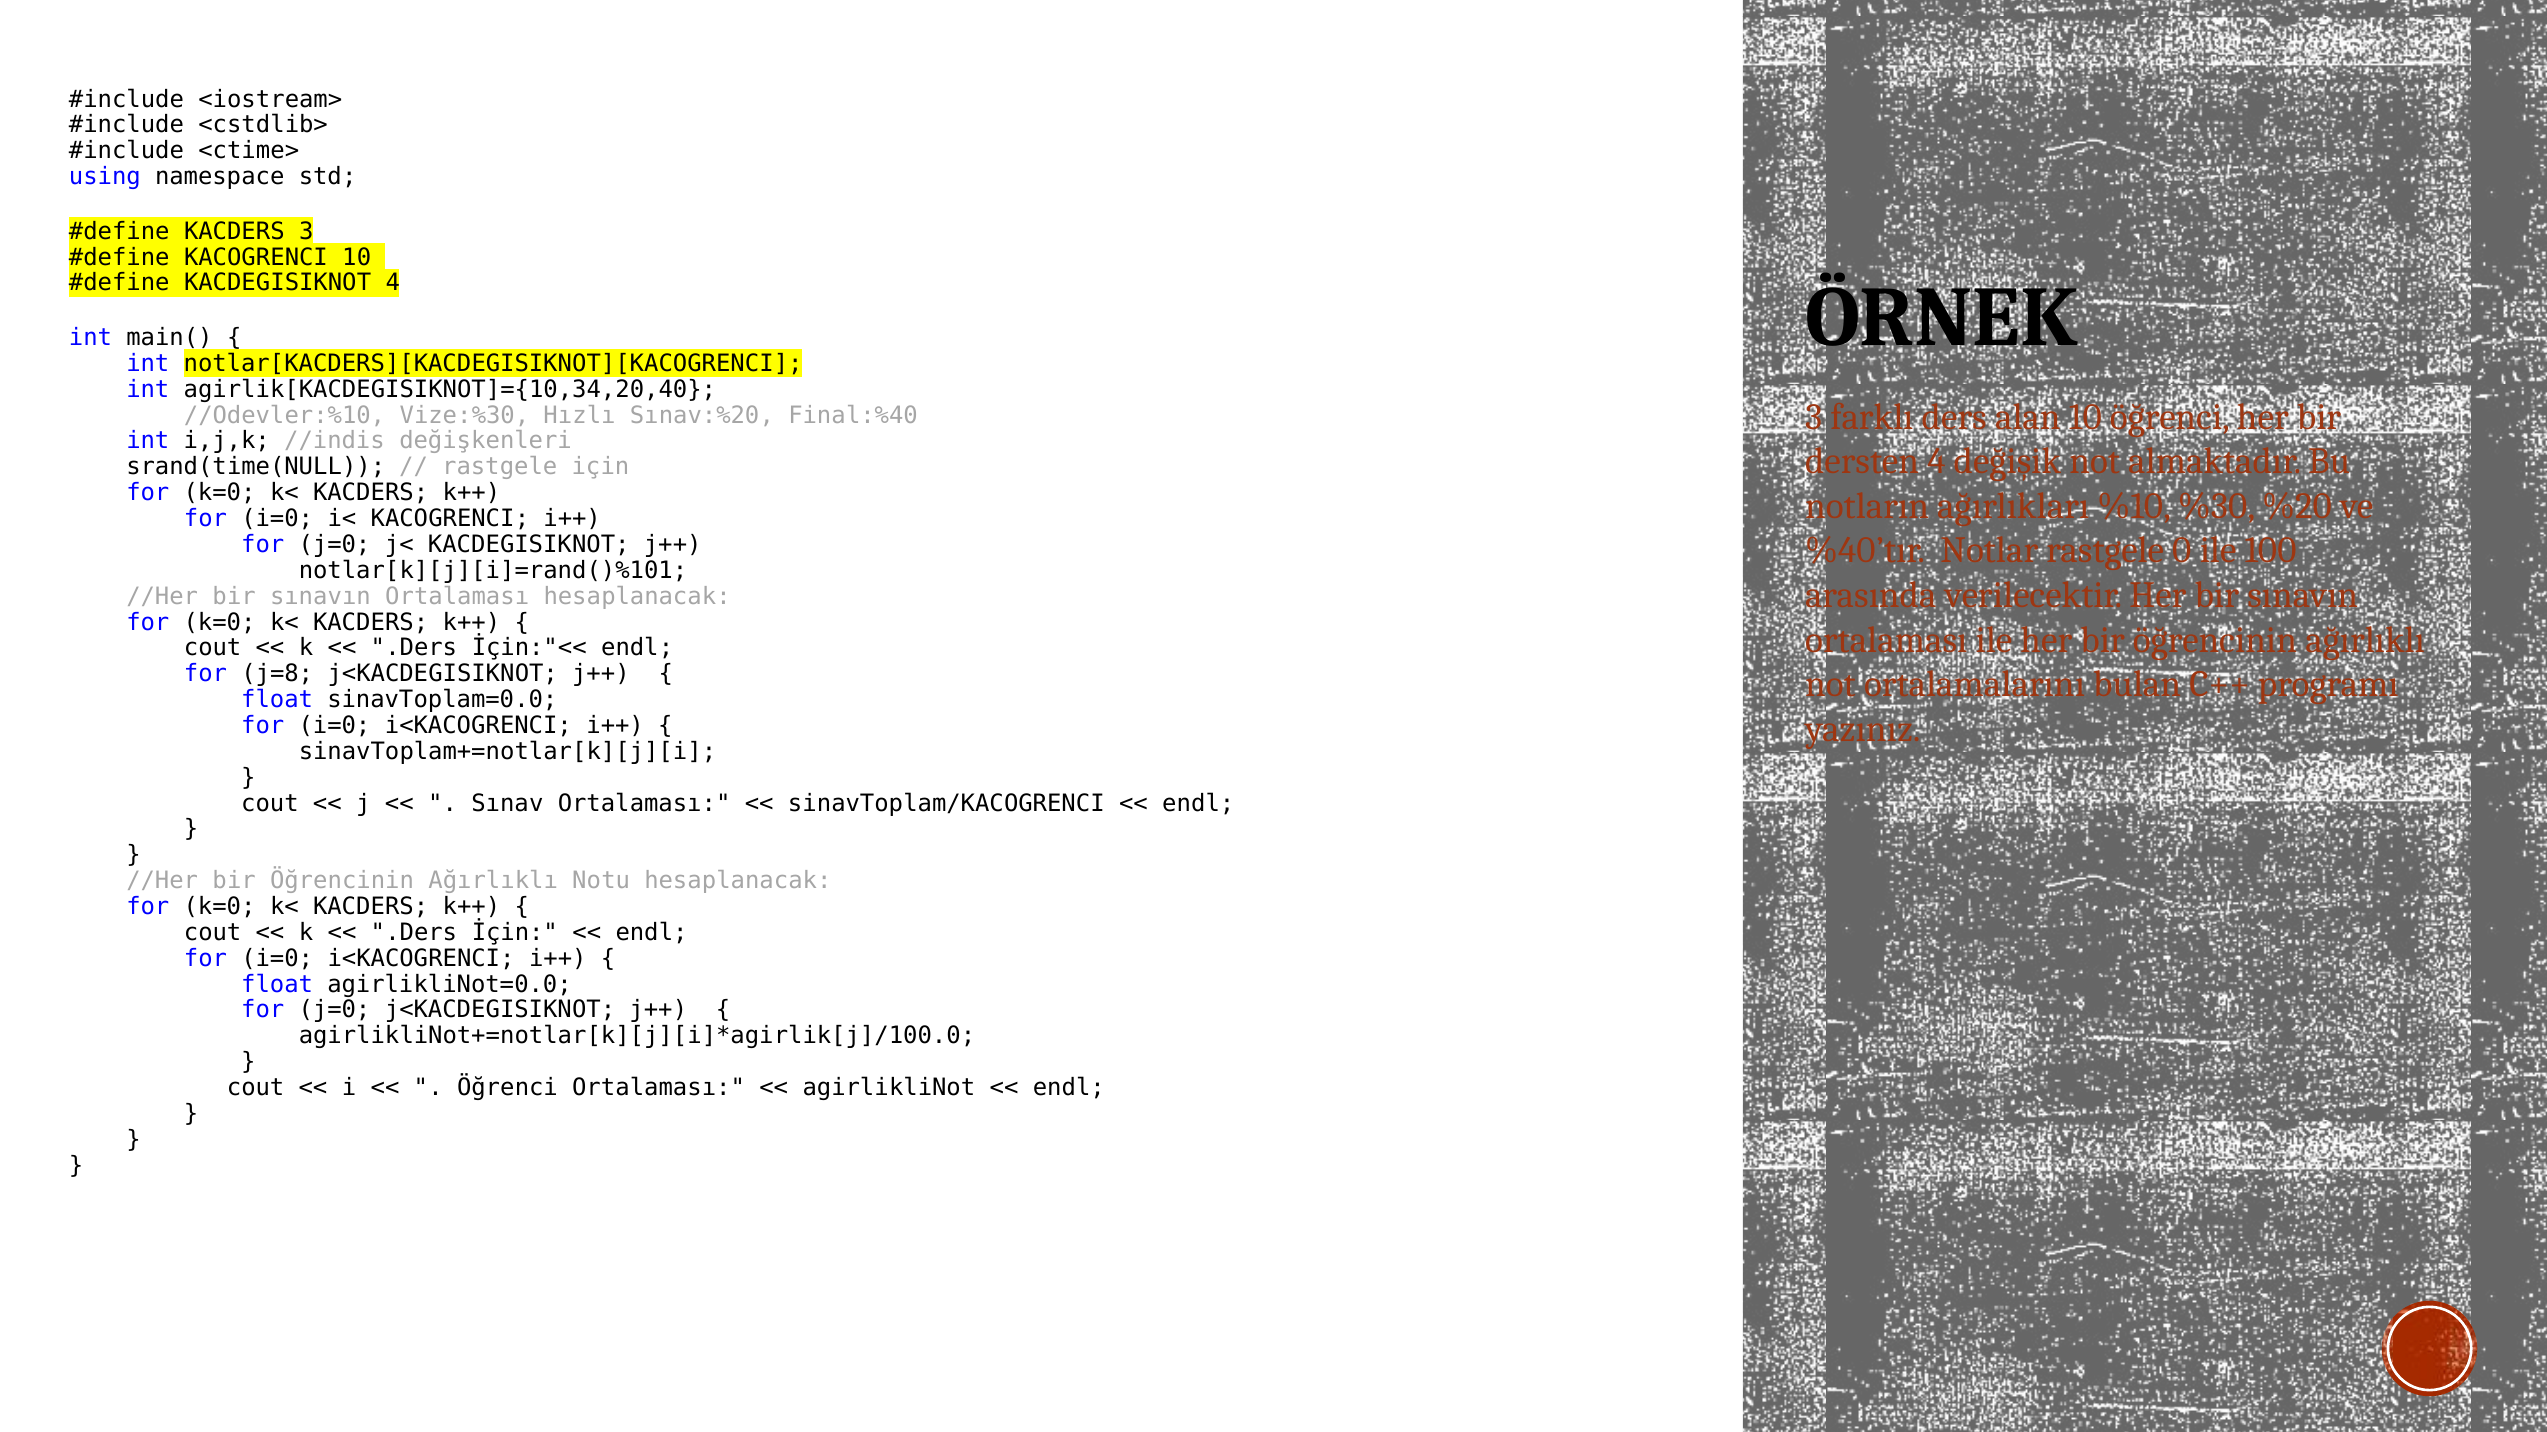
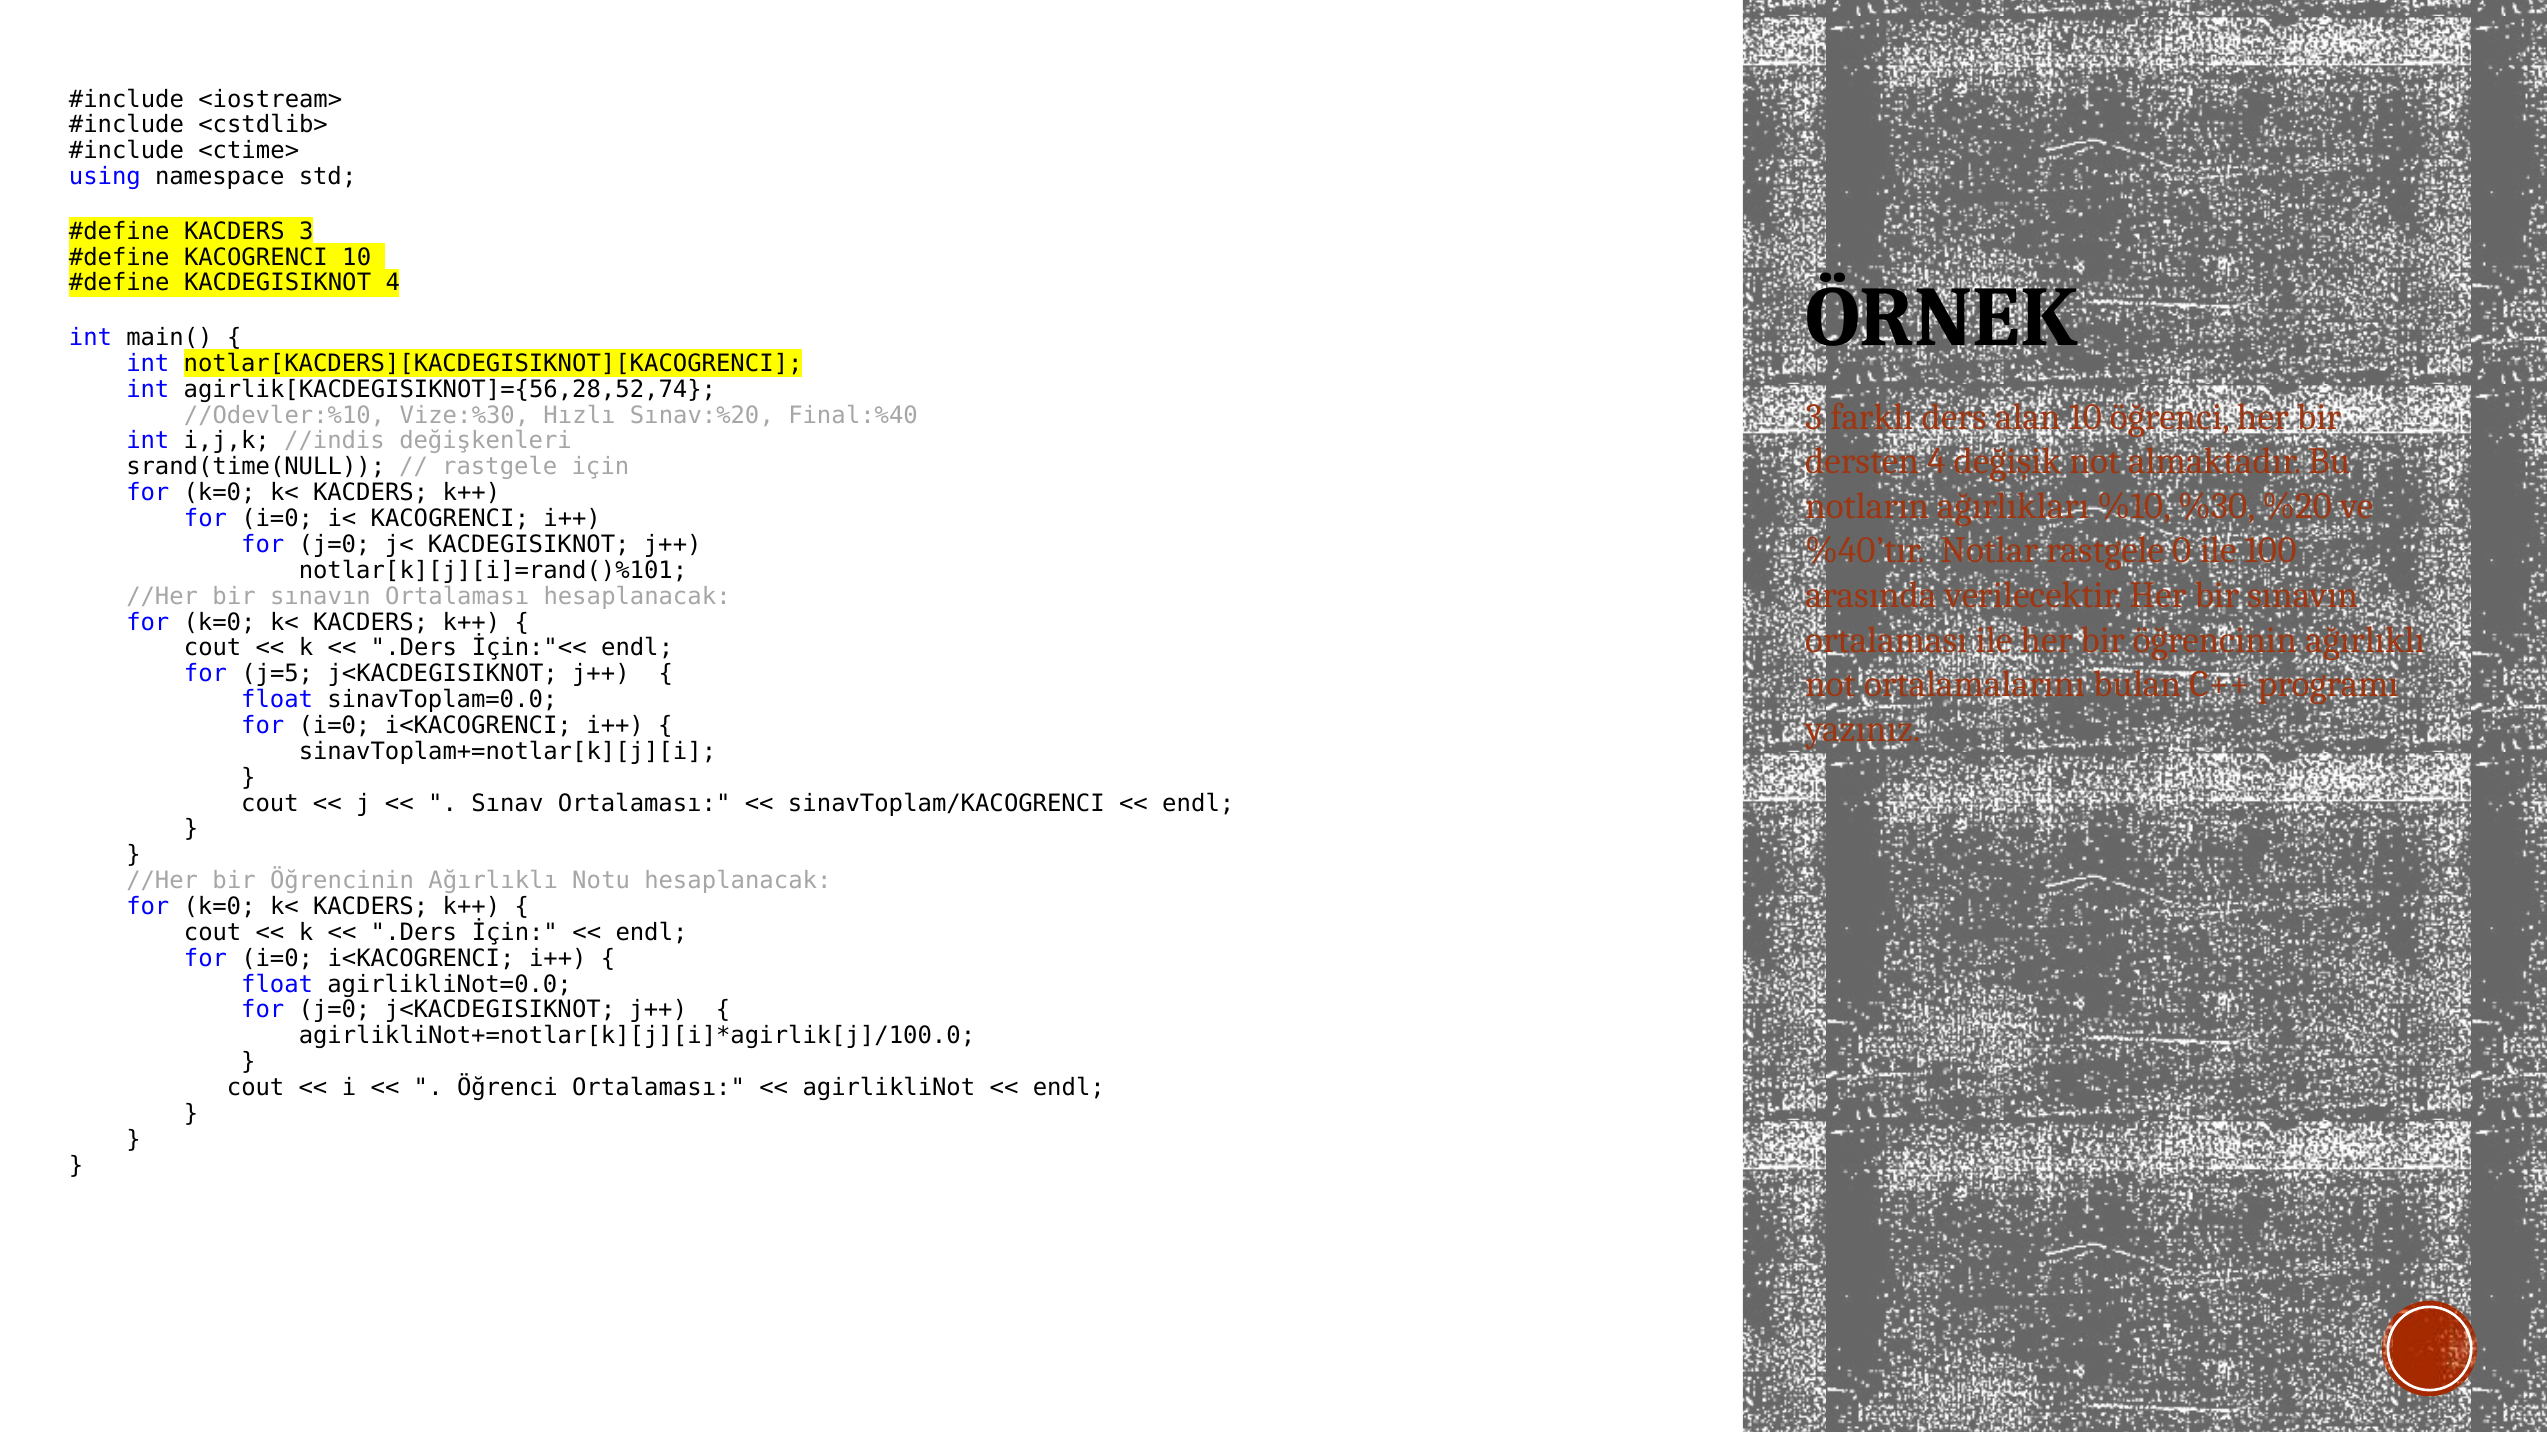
agirlik[KACDEGISIKNOT]={10,34,20,40: agirlik[KACDEGISIKNOT]={10,34,20,40 -> agirlik[KACDEGISIKNOT]={56,28,52,74 (450, 390)
j=8: j=8 -> j=5 (277, 674)
